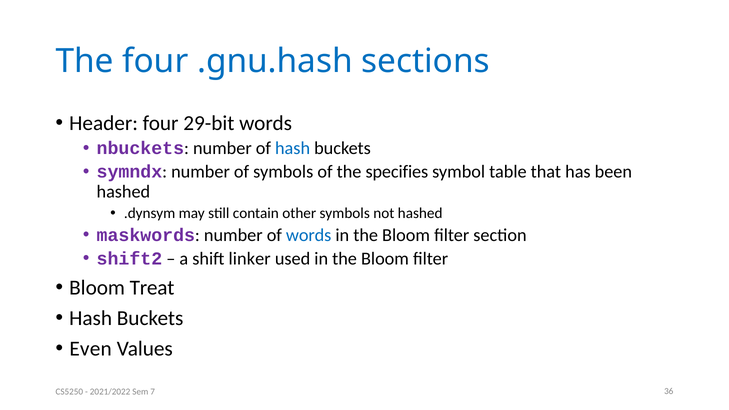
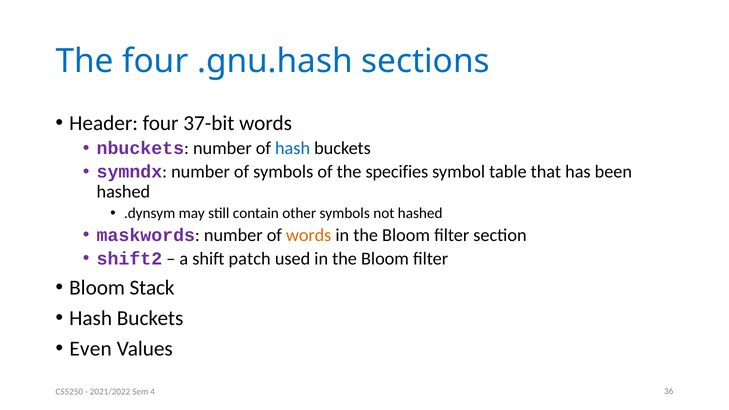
29-bit: 29-bit -> 37-bit (209, 123)
words colour: blue -> orange (309, 235)
linker: linker -> patch (250, 259)
Treat: Treat -> Stack (152, 288)
7: 7 -> 4 (153, 392)
